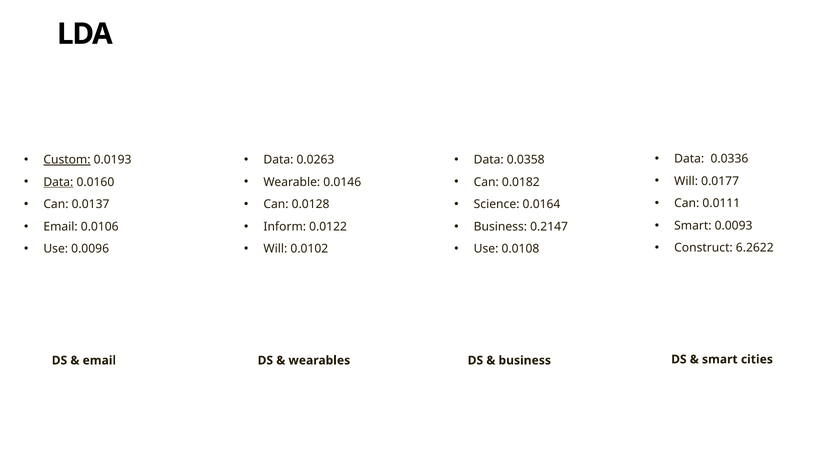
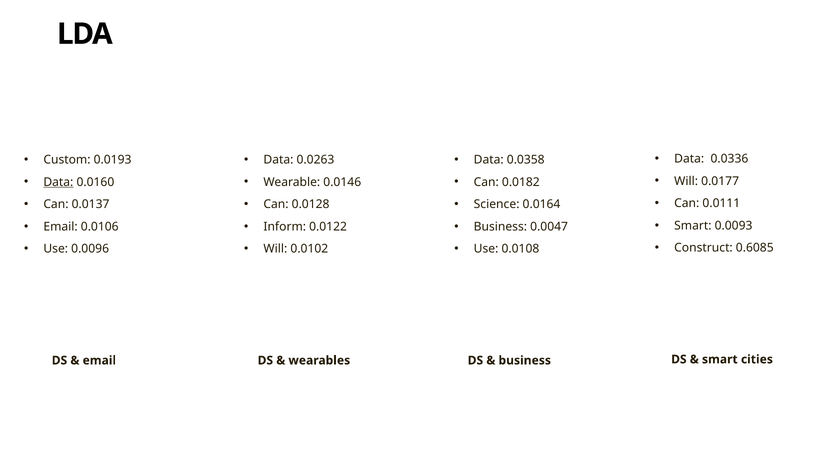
Custom underline: present -> none (67, 160)
0.2147: 0.2147 -> 0.0047 (549, 227)
6.2622: 6.2622 -> 0.6085 (755, 248)
